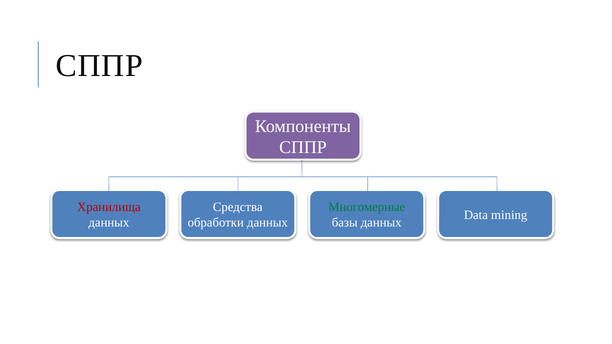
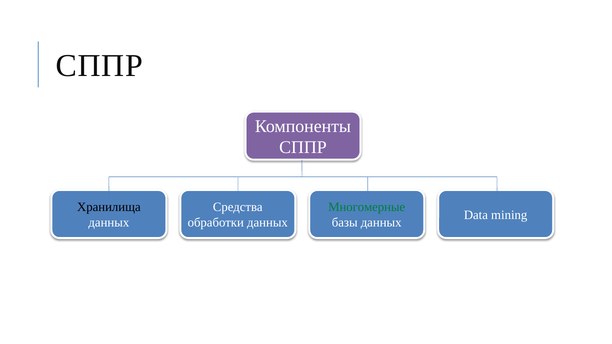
Хранилища colour: red -> black (109, 207)
